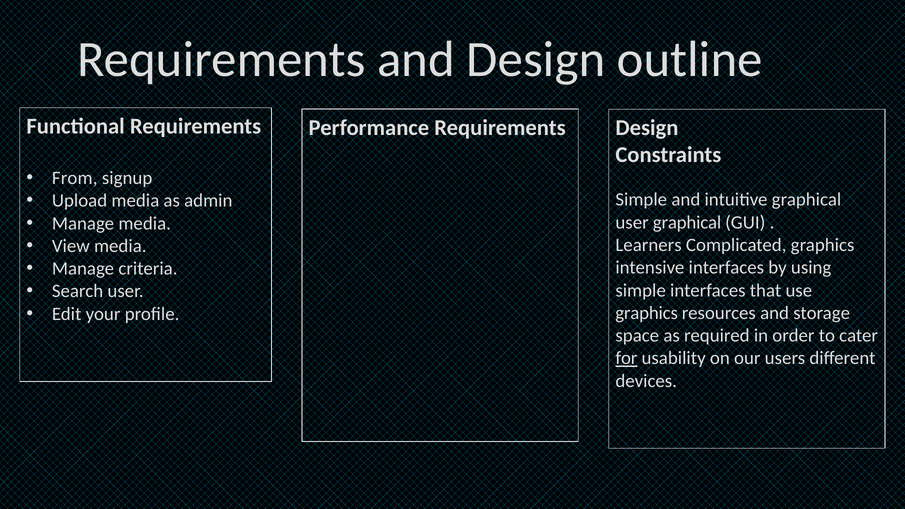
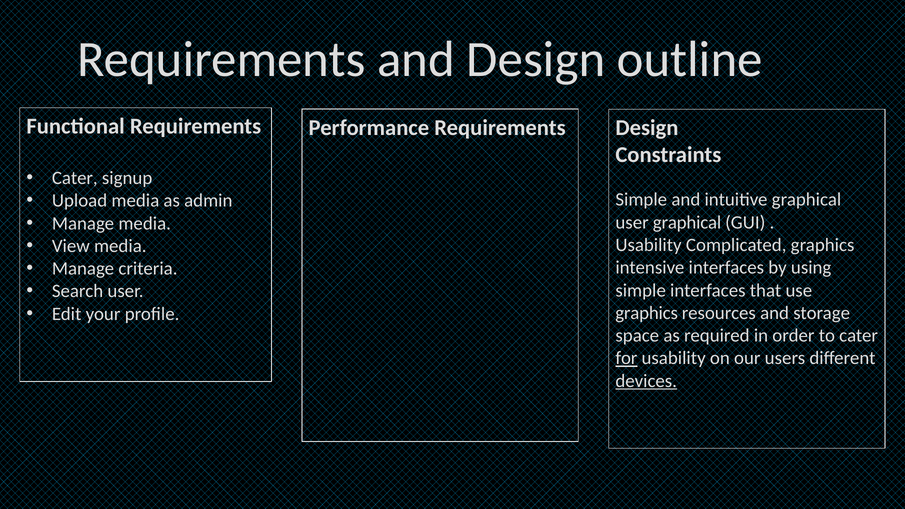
From: From -> Cater (75, 178)
Learners: Learners -> Usability (649, 245)
devices underline: none -> present (646, 381)
